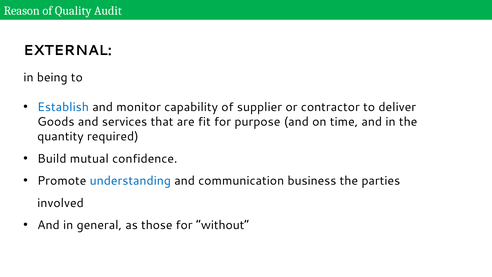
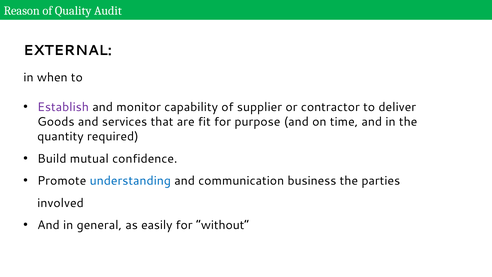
being: being -> when (52, 77)
Establish colour: blue -> purple (63, 107)
those: those -> easily (157, 225)
